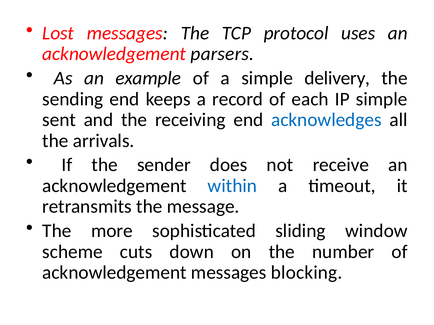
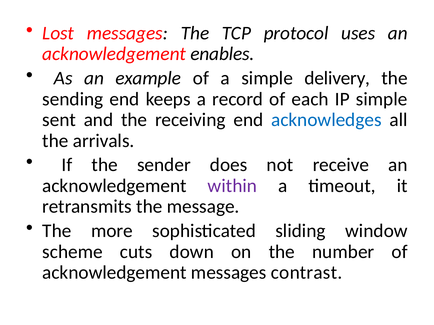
parsers: parsers -> enables (222, 54)
within colour: blue -> purple (232, 186)
blocking: blocking -> contrast (307, 273)
